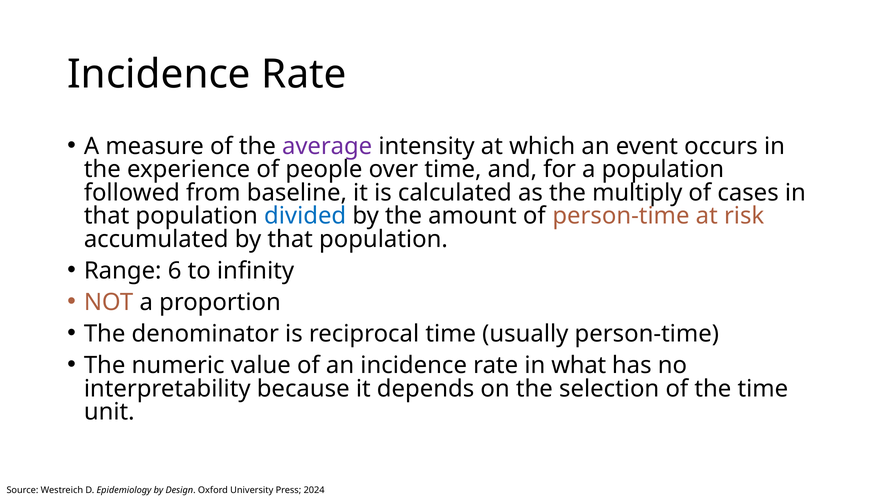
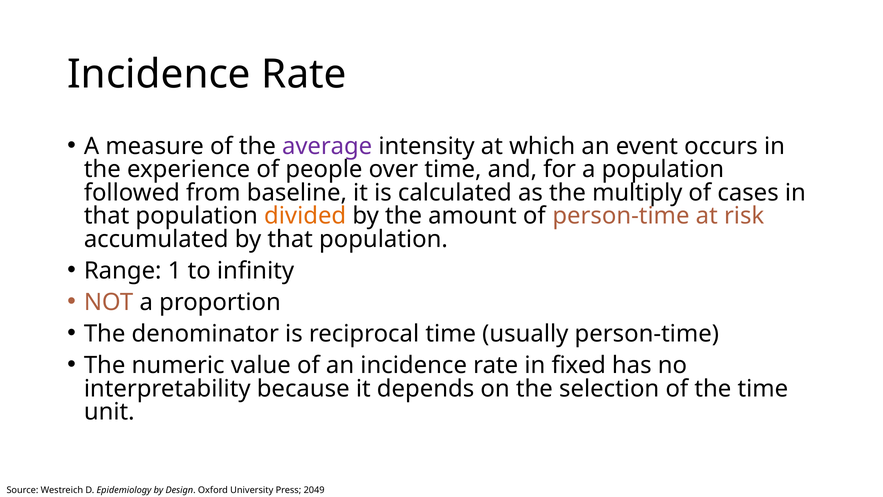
divided colour: blue -> orange (305, 216)
6: 6 -> 1 (175, 271)
what: what -> fixed (579, 365)
2024: 2024 -> 2049 (314, 490)
